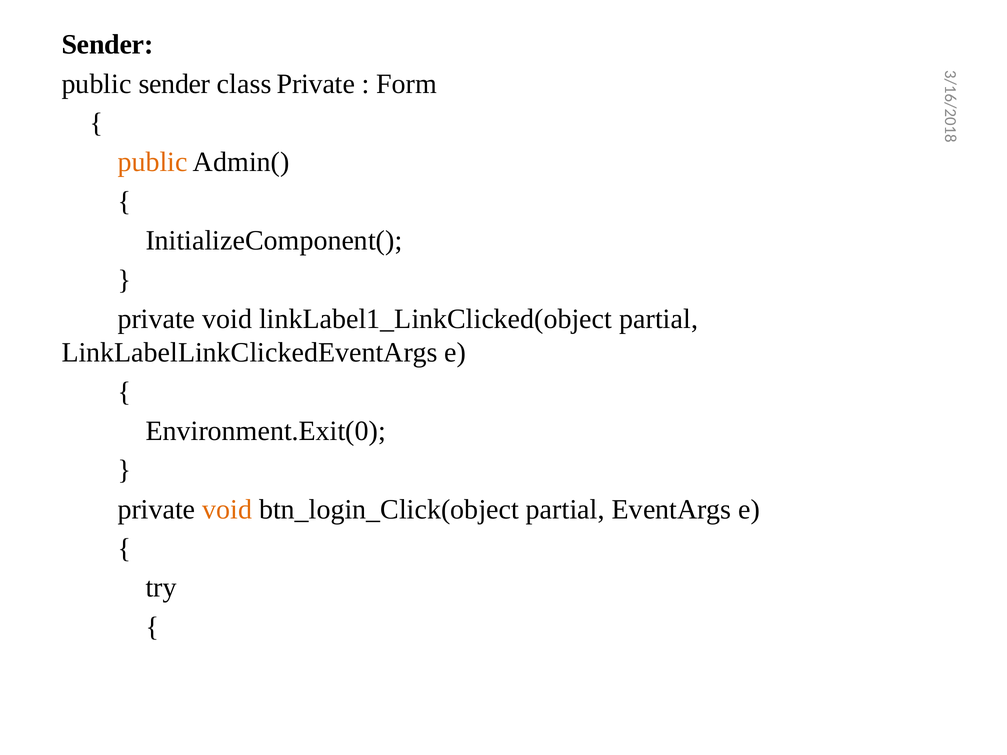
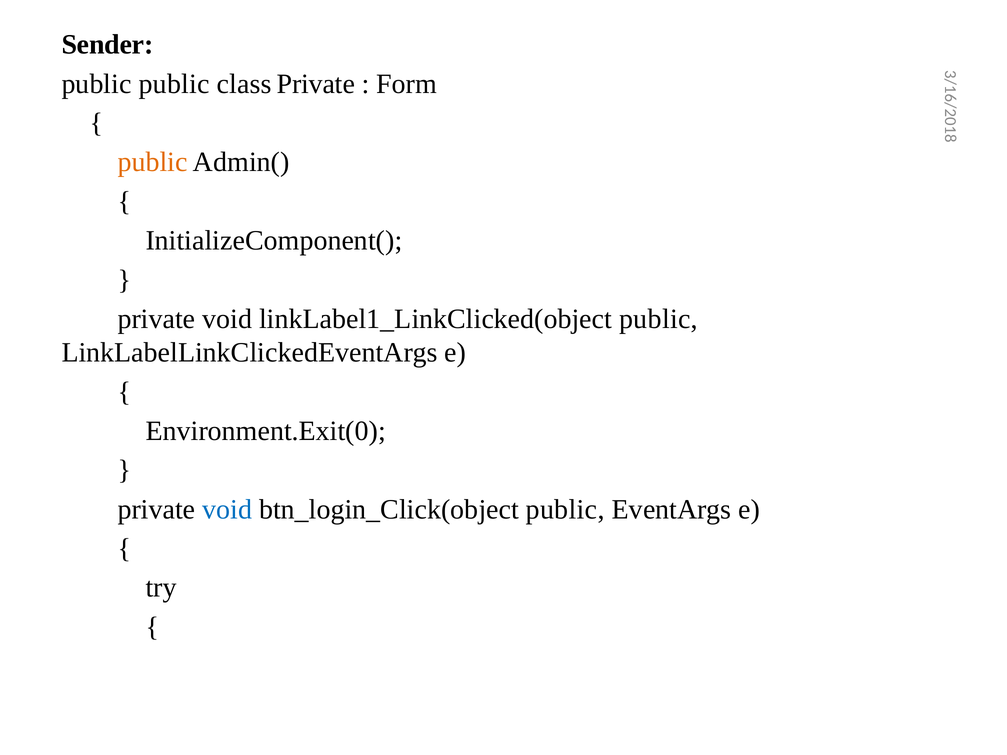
public sender: sender -> public (174, 84)
linkLabel1_LinkClicked(object partial: partial -> public (658, 319)
void colour: orange -> blue (227, 510)
btn_login_Click(object partial: partial -> public (565, 510)
